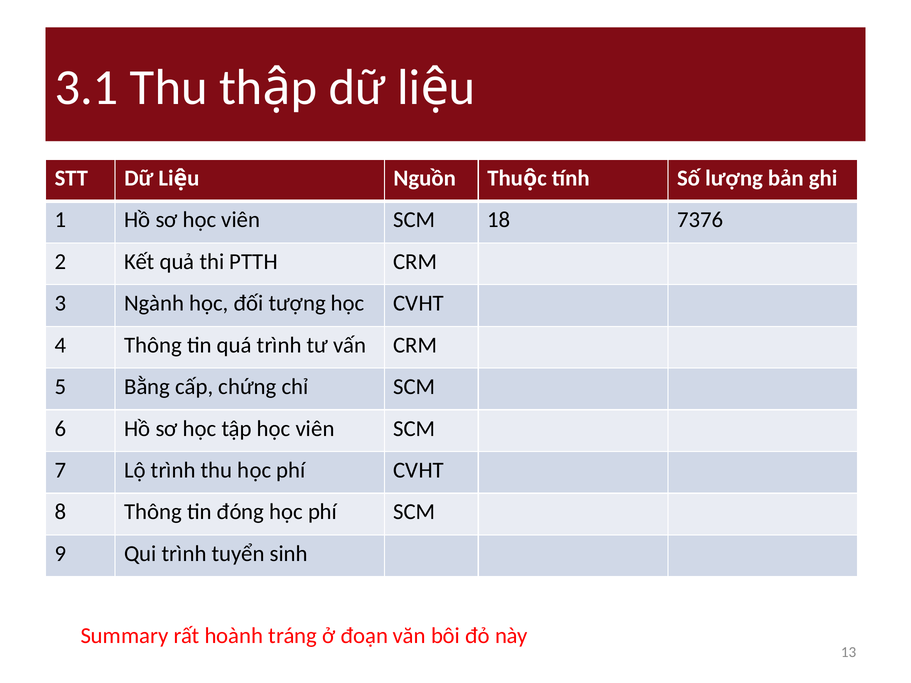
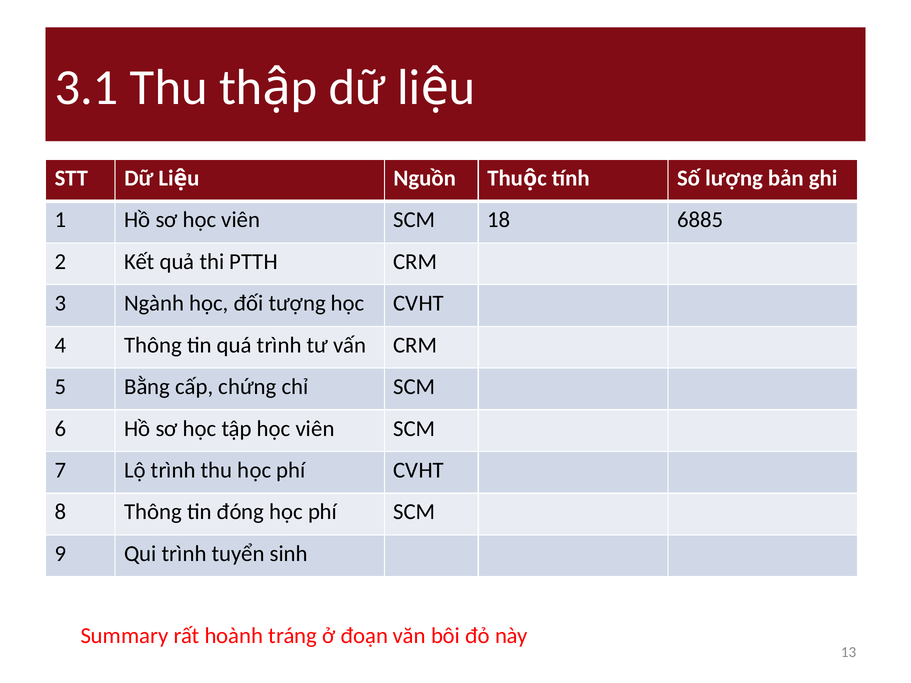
7376: 7376 -> 6885 (700, 220)
